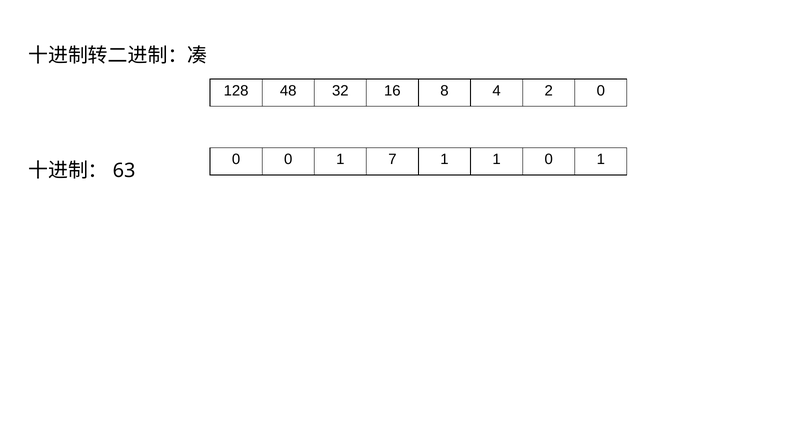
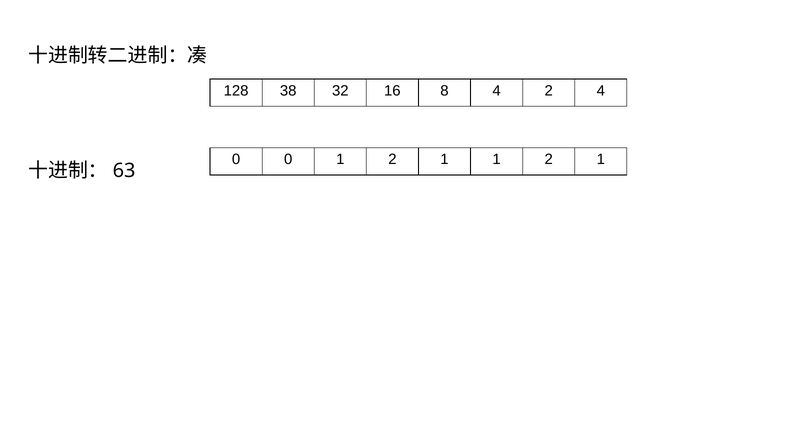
48: 48 -> 38 (288, 91)
2 0: 0 -> 4 (601, 91)
0 1 7: 7 -> 2 (392, 159)
1 1 0: 0 -> 2 (549, 159)
